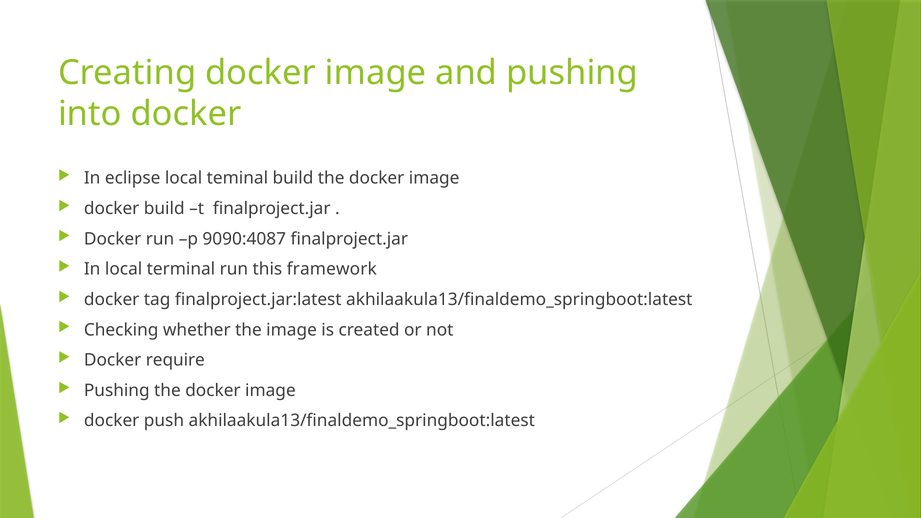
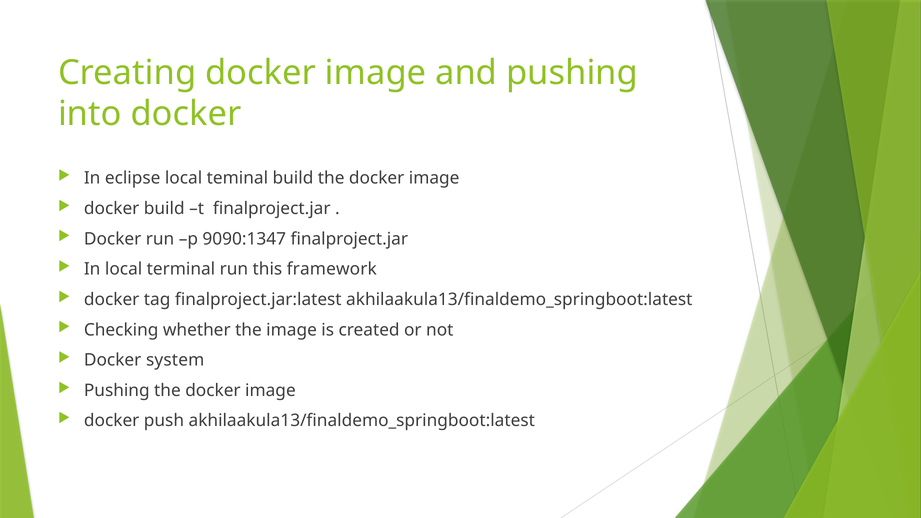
9090:4087: 9090:4087 -> 9090:1347 (244, 239)
require: require -> system (175, 360)
